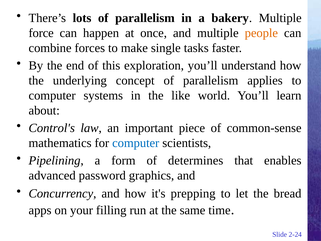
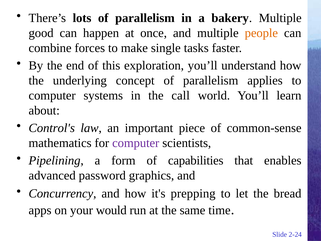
force: force -> good (41, 33)
like: like -> call (181, 95)
computer colour: blue -> purple (136, 143)
determines: determines -> capabilities (196, 160)
filling: filling -> would (111, 210)
